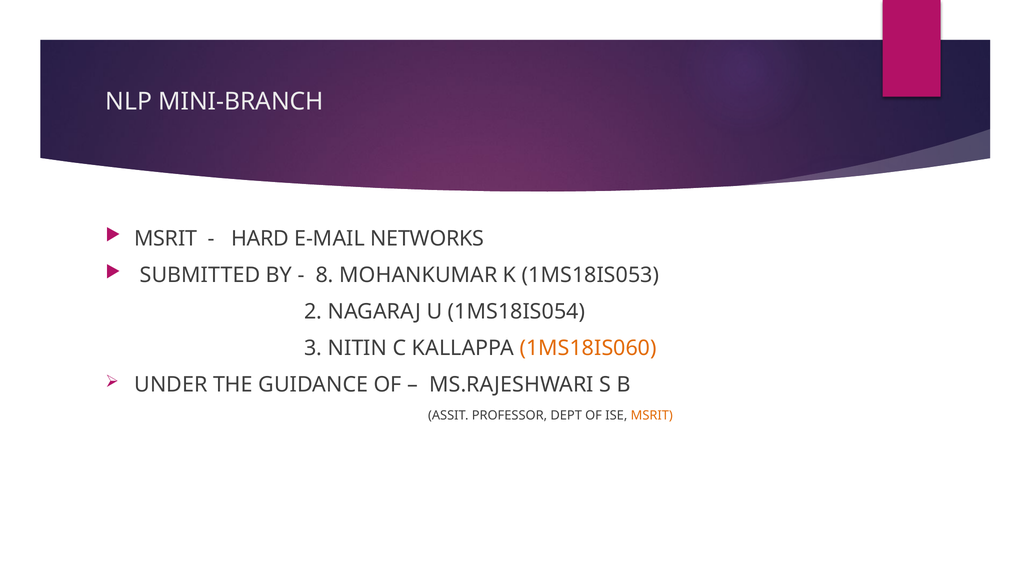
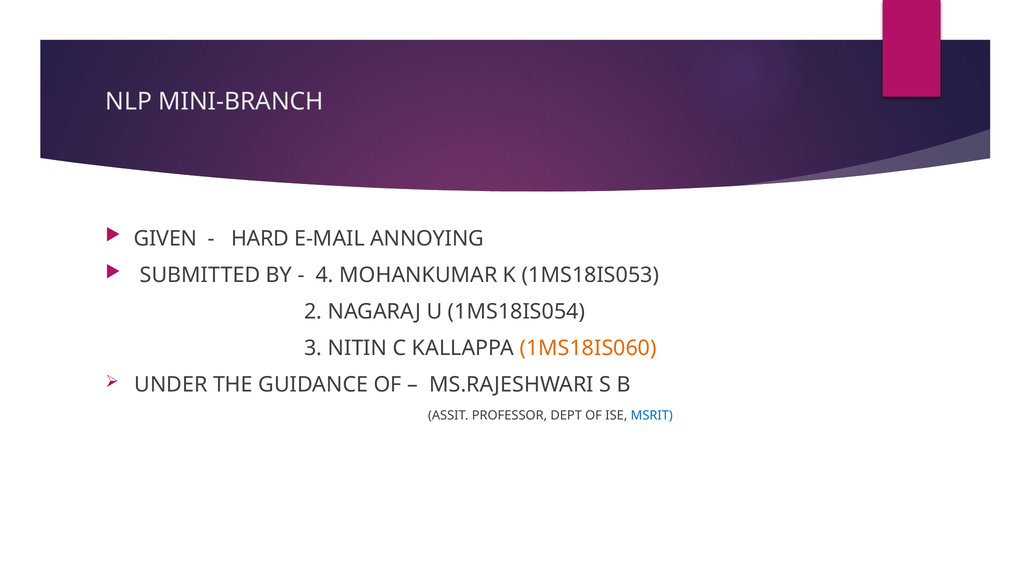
MSRIT: MSRIT -> GIVEN (166, 238)
NETWORKS: NETWORKS -> ANNOYING (427, 238)
8: 8 -> 4 (325, 275)
MSRIT colour: orange -> blue (652, 415)
